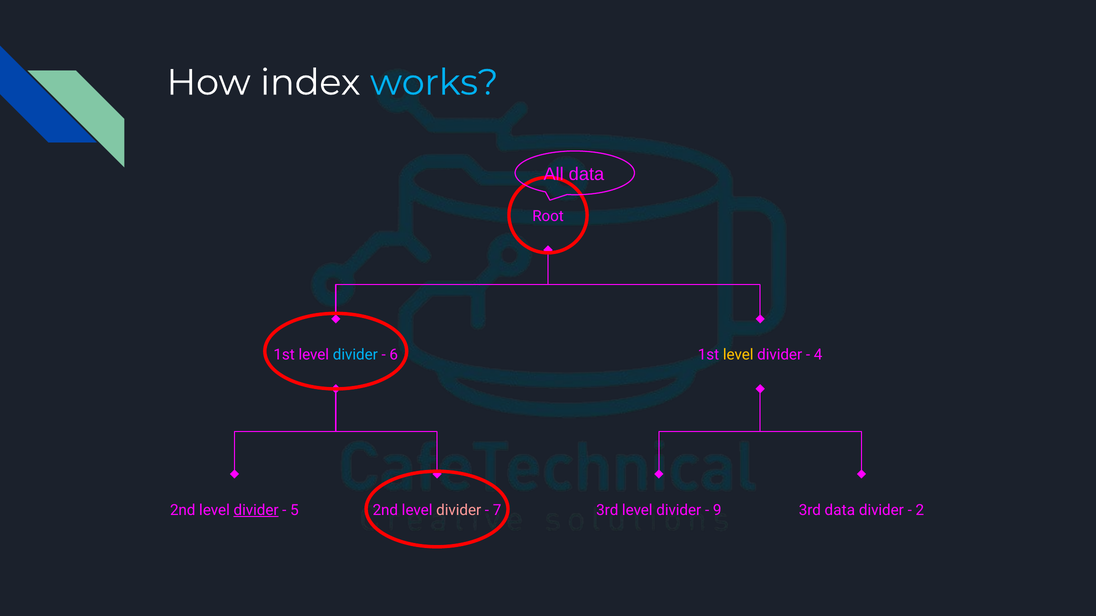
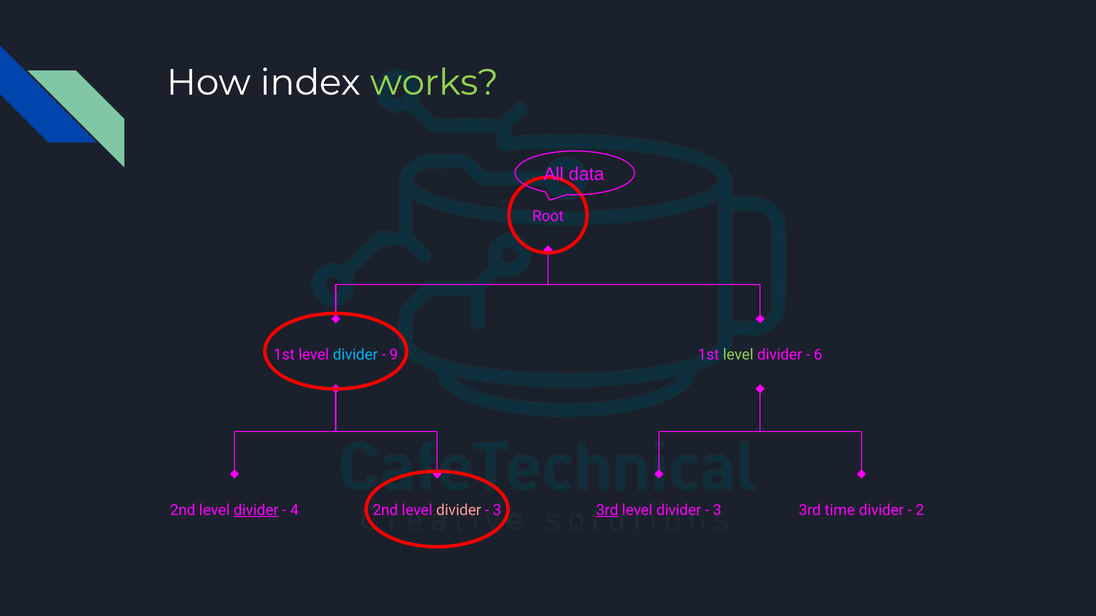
works colour: light blue -> light green (434, 83)
6: 6 -> 9 (394, 355)
level colour: yellow -> light green (738, 355)
4: 4 -> 6 (818, 355)
5: 5 -> 4 (294, 510)
7: 7 -> 3 (497, 510)
3rd underline: none -> present (607, 510)
9: 9 -> 3 (717, 510)
3rd data: data -> time (840, 510)
